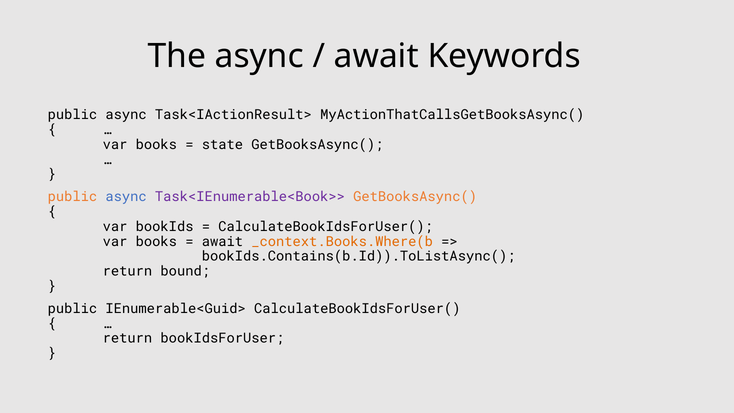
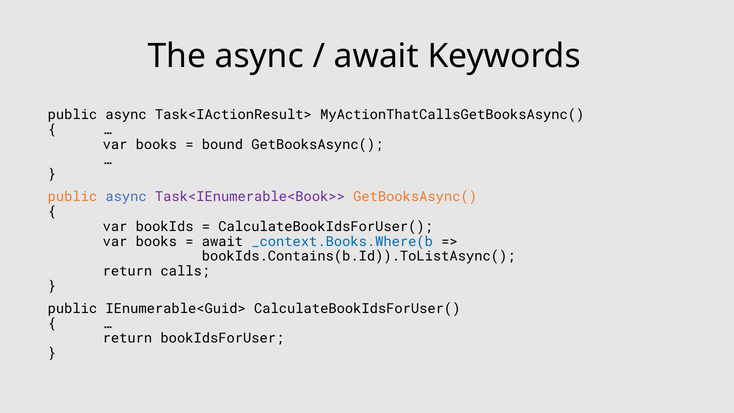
state: state -> bound (222, 145)
_context.Books.Where(b colour: orange -> blue (342, 241)
bound: bound -> calls (185, 271)
